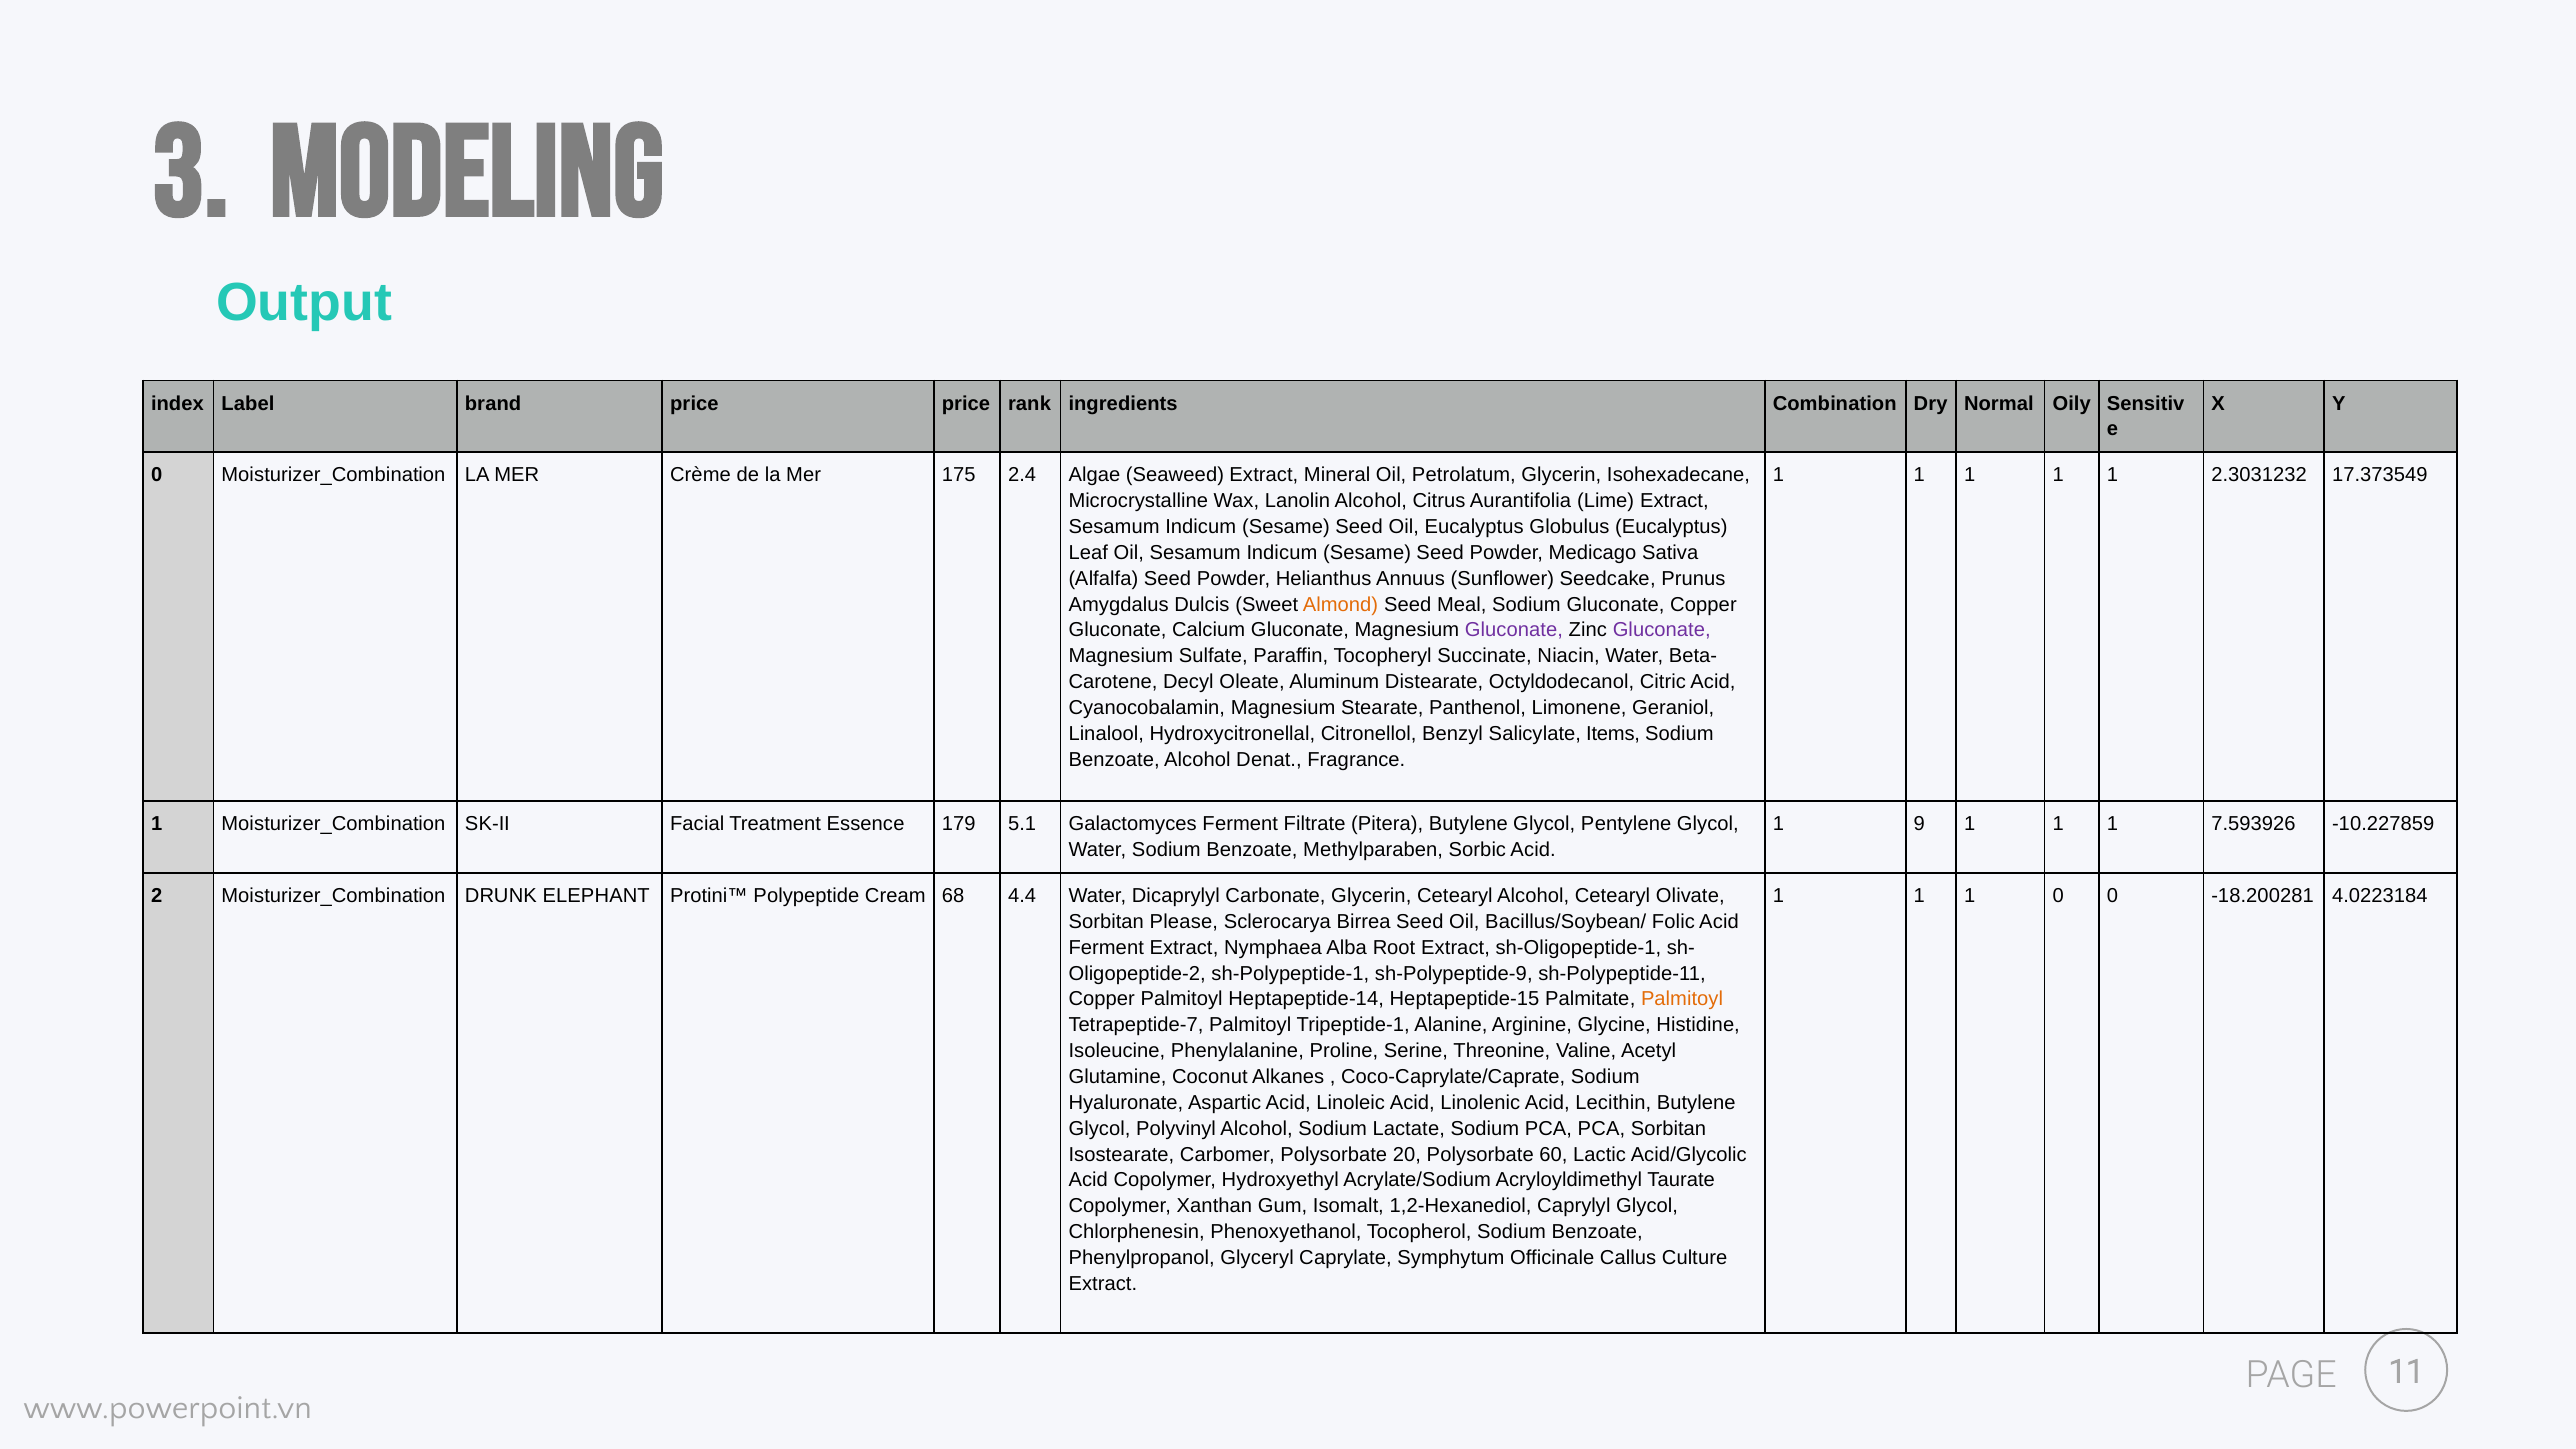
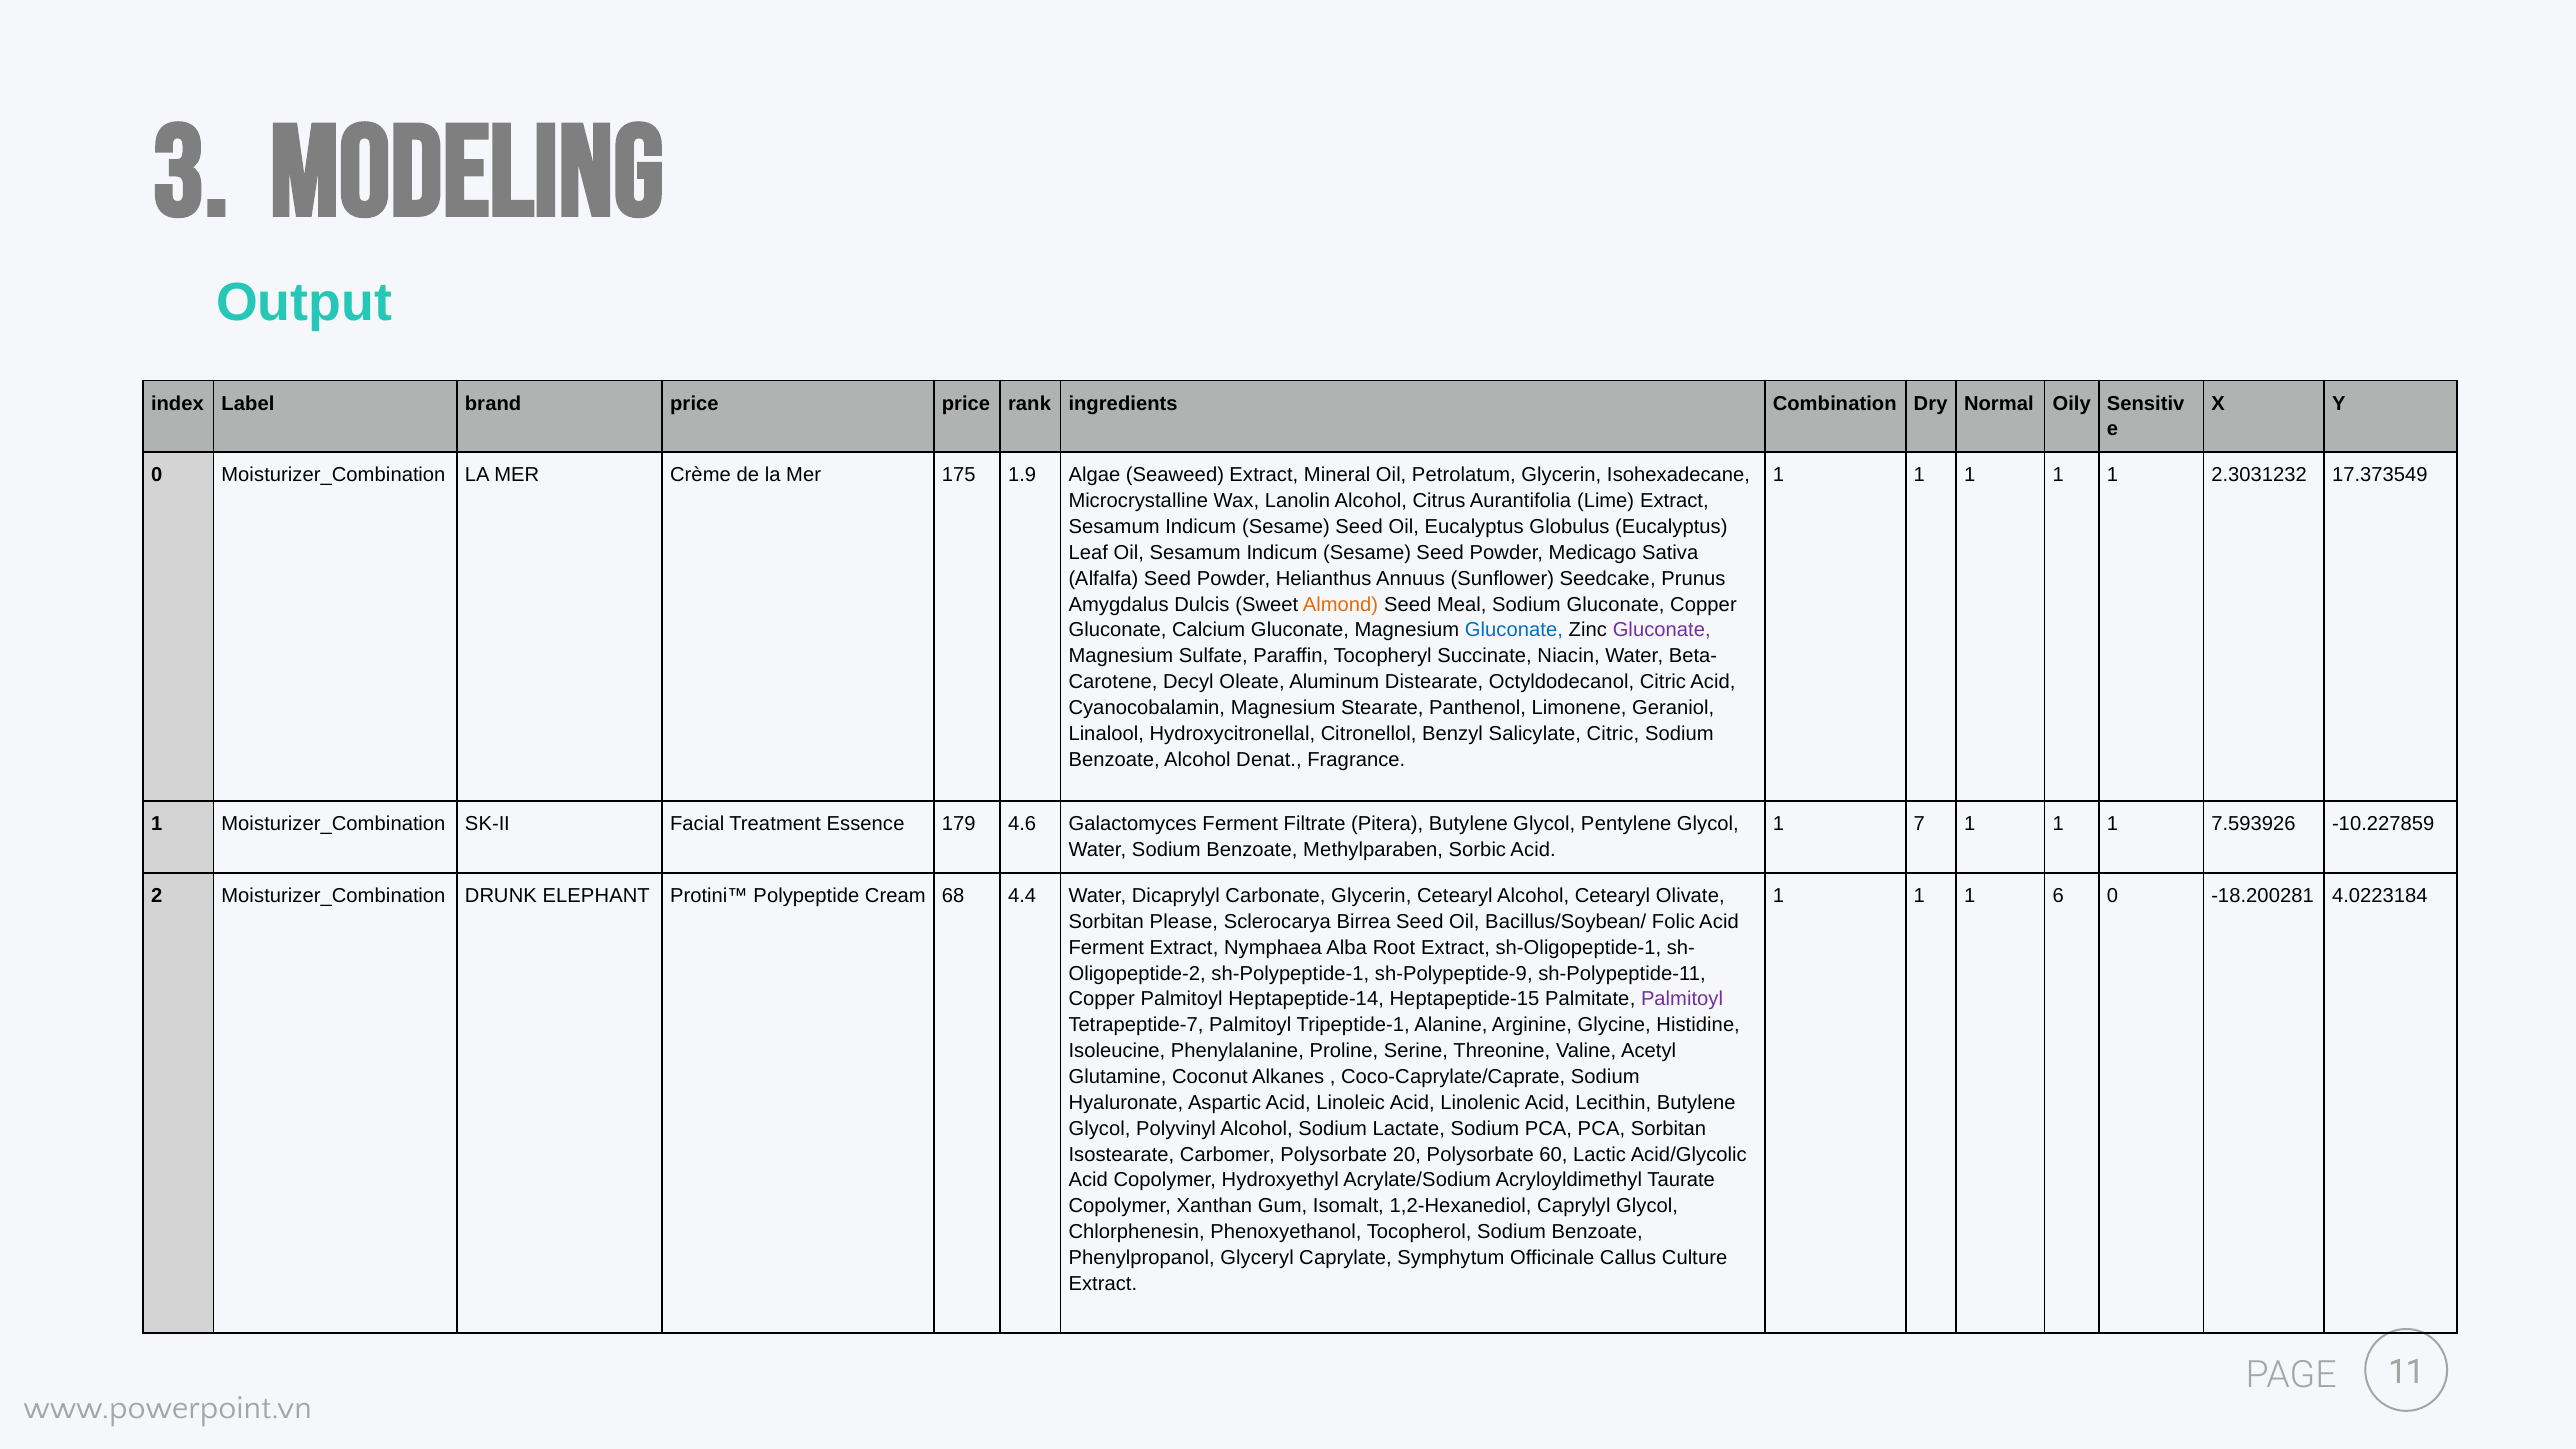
2.4: 2.4 -> 1.9 (1022, 475)
Gluconate colour: purple -> blue (1514, 630)
Salicylate Items: Items -> Citric (1613, 734)
5.1: 5.1 -> 4.6 (1022, 824)
9: 9 -> 7 (1919, 824)
1 0: 0 -> 6 (2058, 896)
Palmitoyl colour: orange -> purple (1682, 999)
